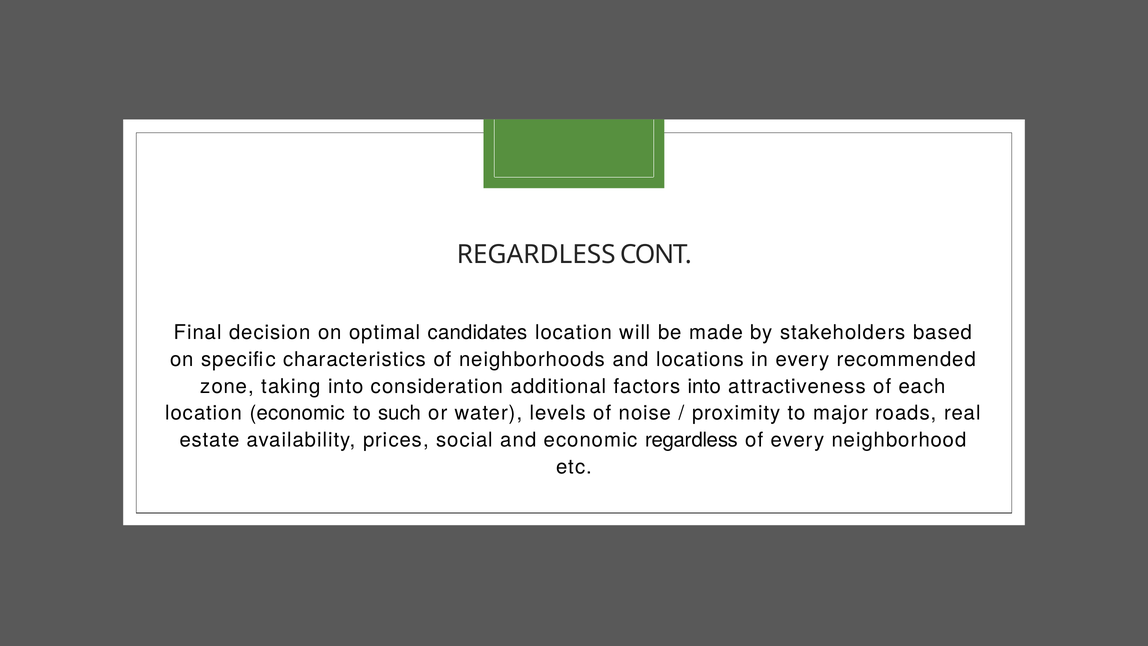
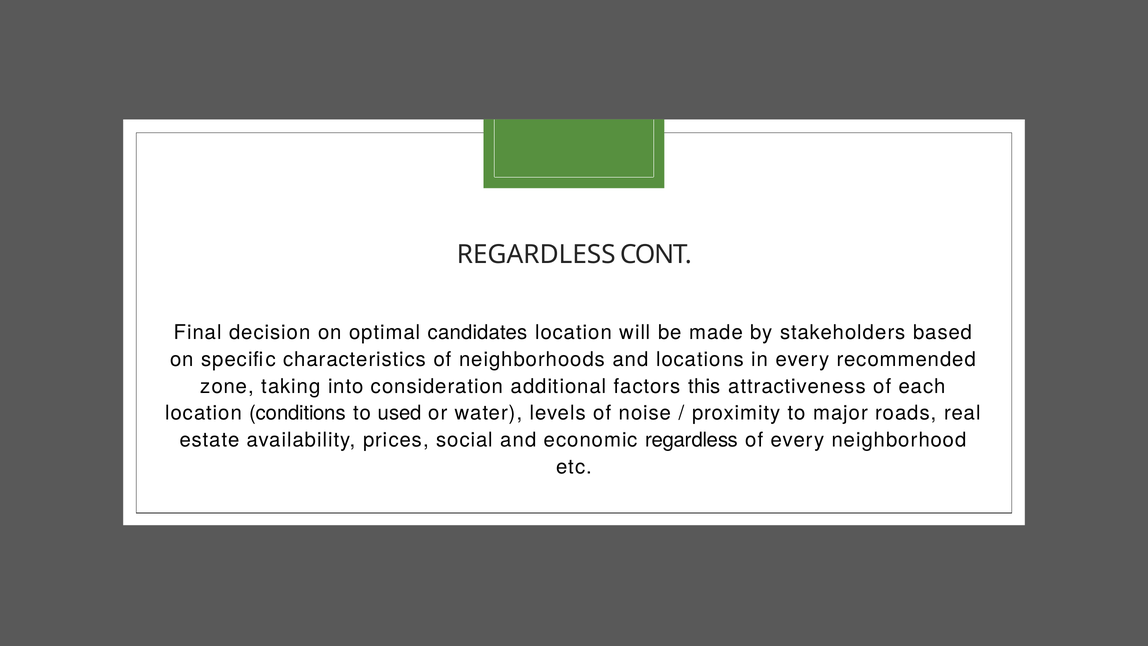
factors into: into -> this (704, 386)
location economic: economic -> conditions (298, 413)
such: such -> used (400, 413)
